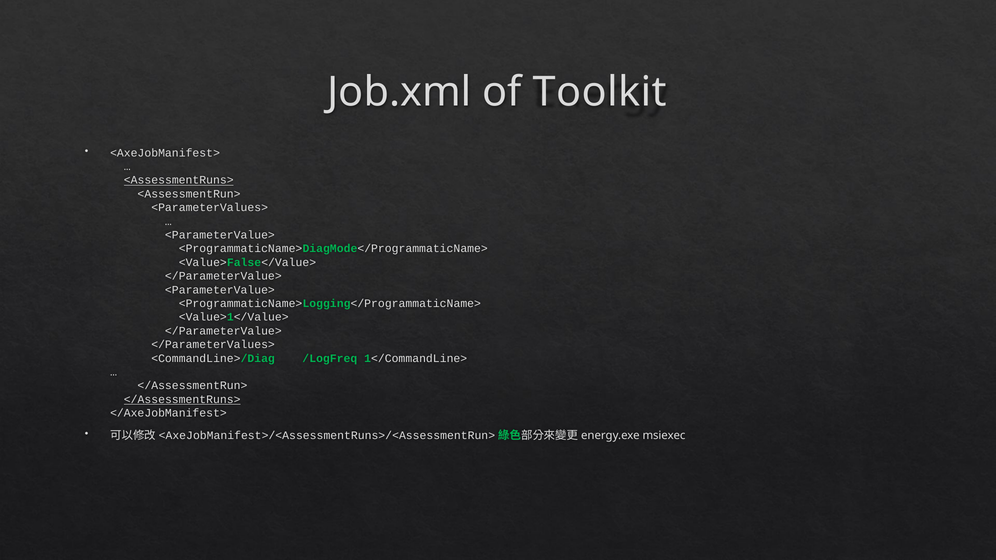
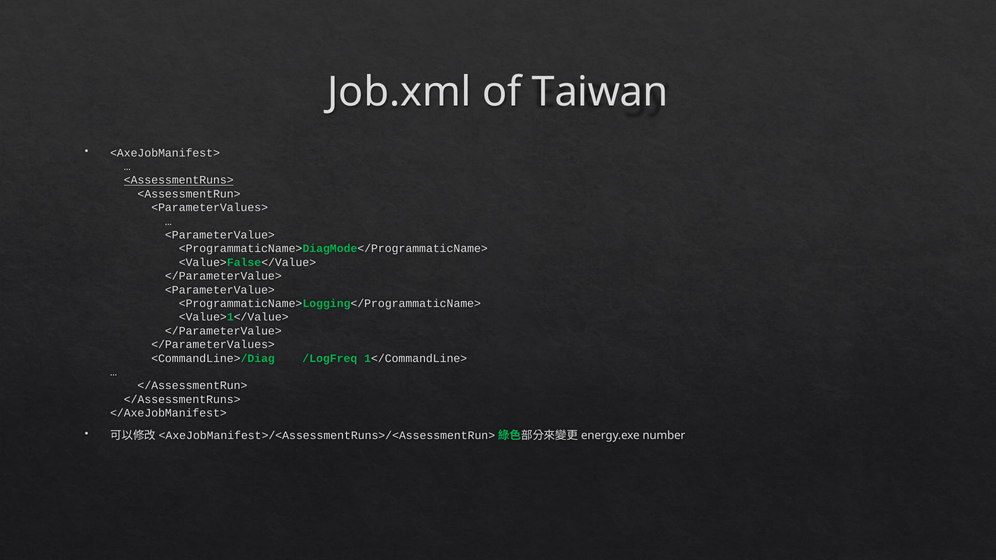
Toolkit: Toolkit -> Taiwan (600, 92)
</AssessmentRuns> underline: present -> none (182, 400)
msiexec: msiexec -> number (664, 436)
